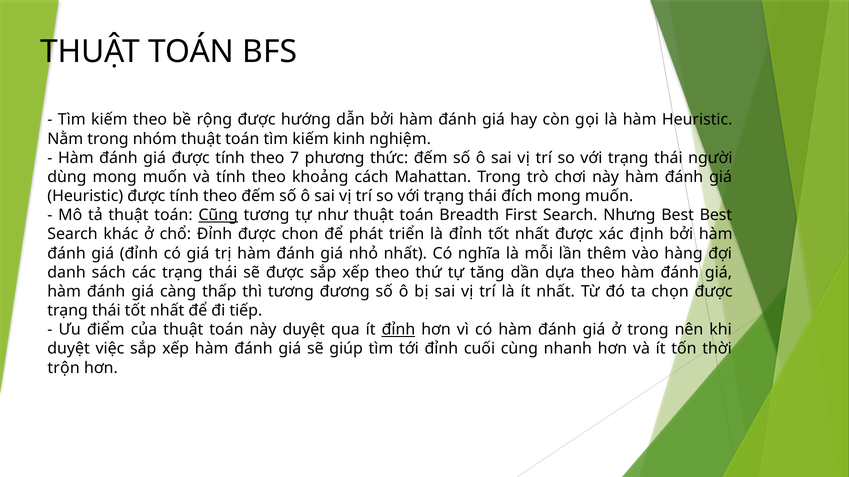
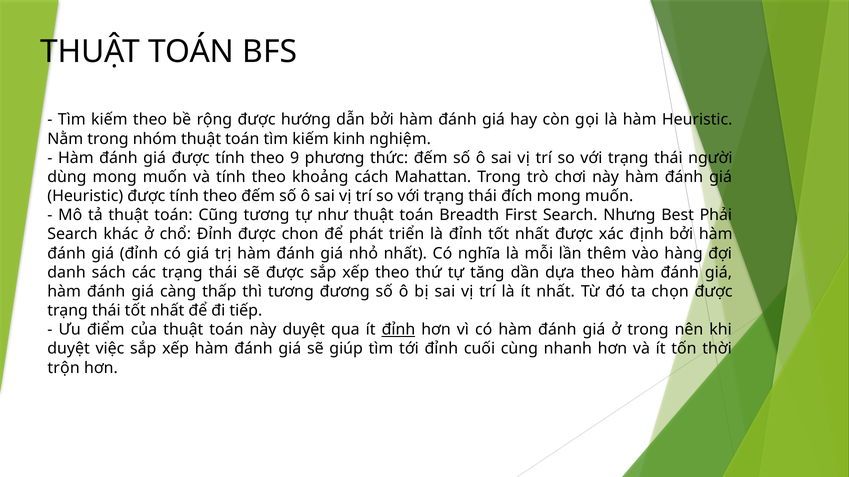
7: 7 -> 9 (295, 158)
Cũng underline: present -> none (218, 215)
Best Best: Best -> Phải (716, 215)
